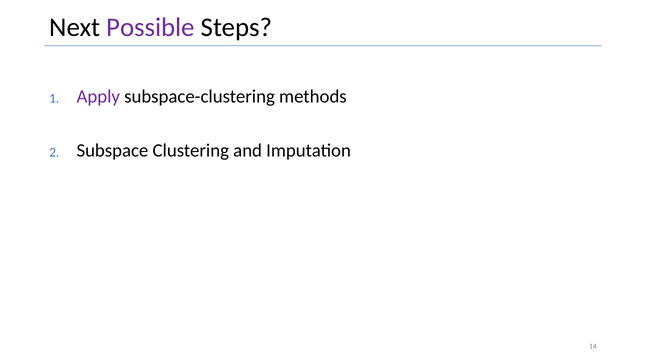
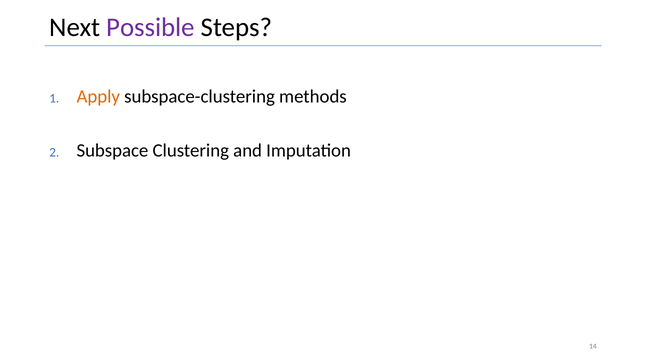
Apply colour: purple -> orange (98, 97)
